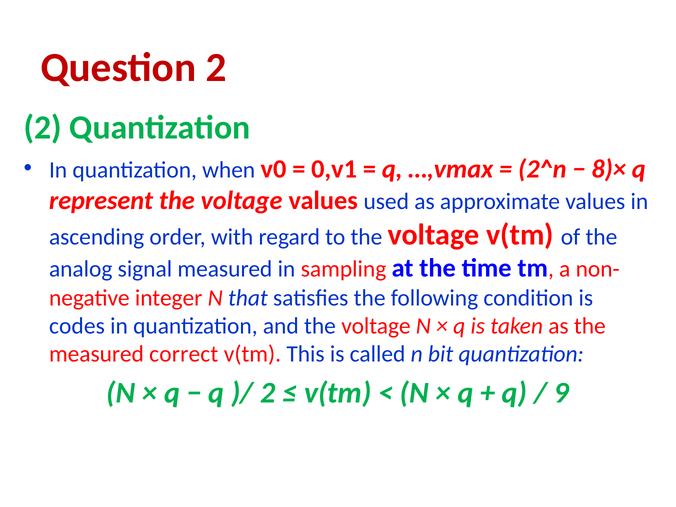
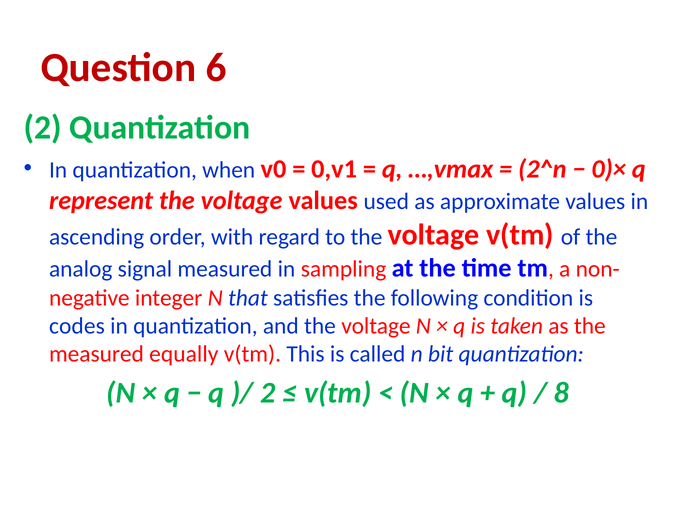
Question 2: 2 -> 6 (216, 68)
8)×: 8)× -> 0)× (609, 169)
correct: correct -> equally (184, 354)
9: 9 -> 8 (561, 393)
